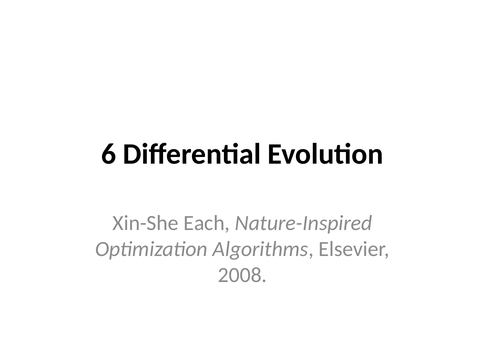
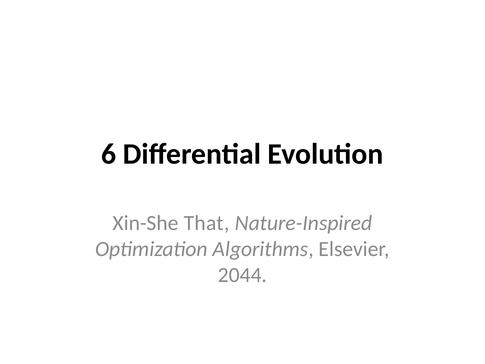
Each: Each -> That (207, 223)
2008: 2008 -> 2044 (242, 275)
